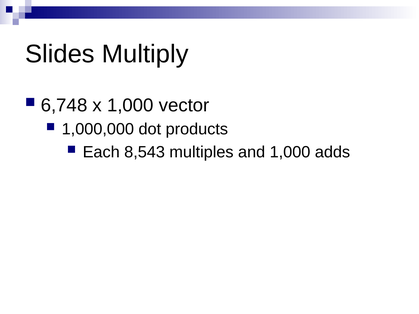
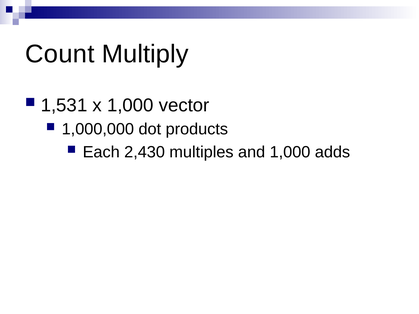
Slides: Slides -> Count (60, 54)
6,748: 6,748 -> 1,531 (64, 105)
8,543: 8,543 -> 2,430 (145, 152)
